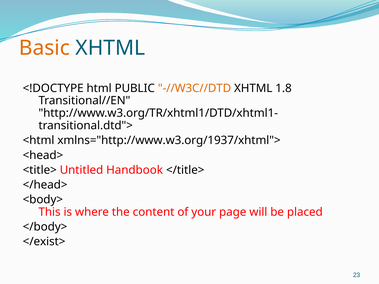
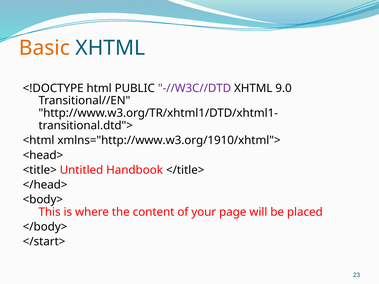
-//W3C//DTD colour: orange -> purple (195, 88)
1.8: 1.8 -> 9.0 (284, 88)
xmlns="http://www.w3.org/1937/xhtml">: xmlns="http://www.w3.org/1937/xhtml"> -> xmlns="http://www.w3.org/1910/xhtml"> (169, 141)
</exist>: </exist> -> </start> (44, 242)
